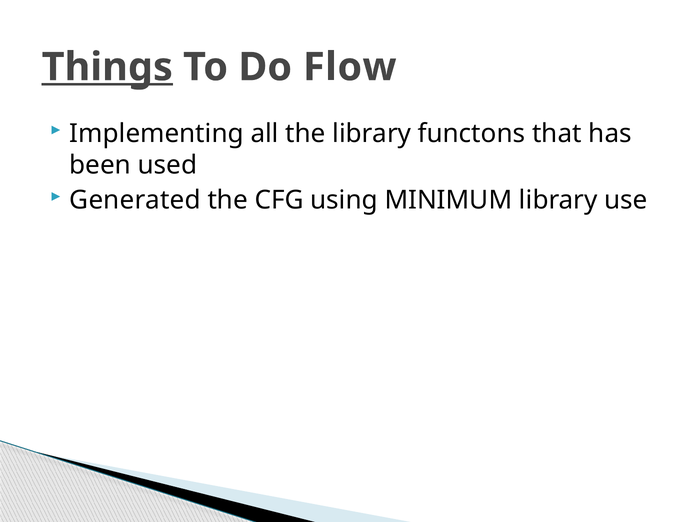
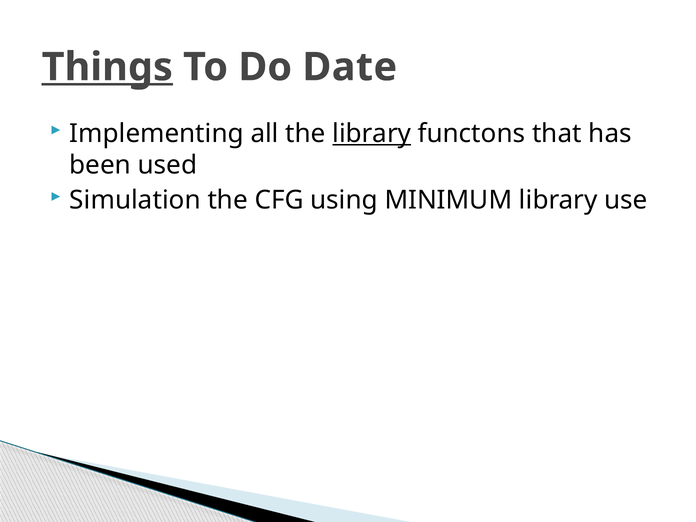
Flow: Flow -> Date (350, 67)
library underline: none -> present (372, 134)
Generated: Generated -> Simulation (135, 200)
